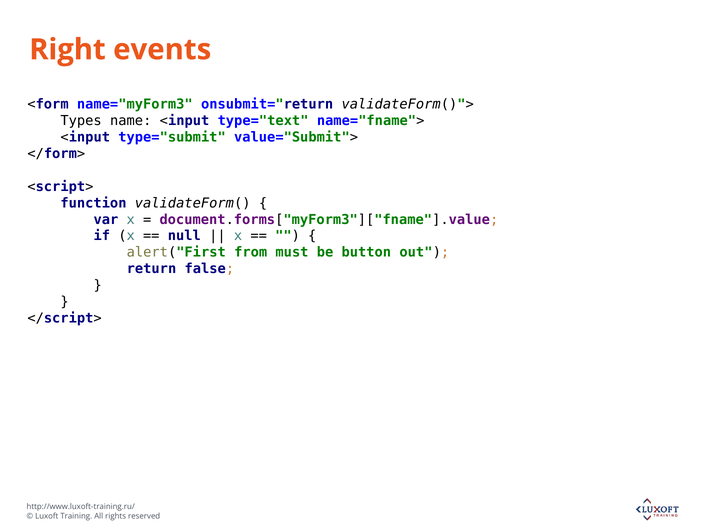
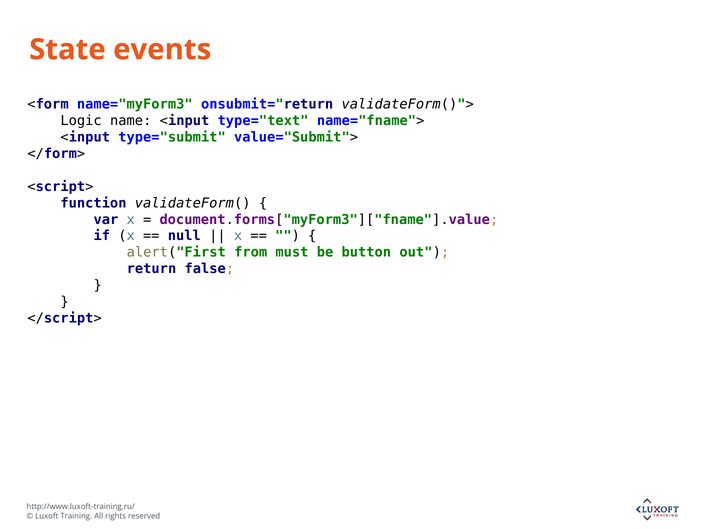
Right: Right -> State (67, 50)
Types: Types -> Logic (81, 121)
